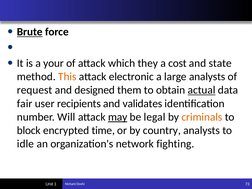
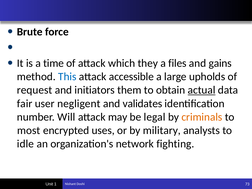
Brute underline: present -> none (30, 32)
your: your -> time (54, 63)
cost: cost -> files (177, 63)
state: state -> gains (220, 63)
This colour: orange -> blue (67, 77)
electronic: electronic -> accessible (131, 77)
large analysts: analysts -> upholds (207, 77)
designed: designed -> initiators (95, 90)
recipients: recipients -> negligent (79, 104)
may underline: present -> none (118, 117)
block: block -> most (29, 130)
time: time -> uses (103, 130)
country: country -> military (162, 130)
